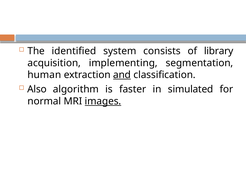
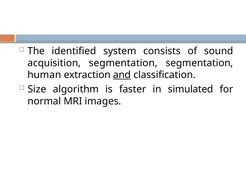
library: library -> sound (219, 51)
acquisition implementing: implementing -> segmentation (123, 63)
Also: Also -> Size (37, 89)
images underline: present -> none (103, 101)
